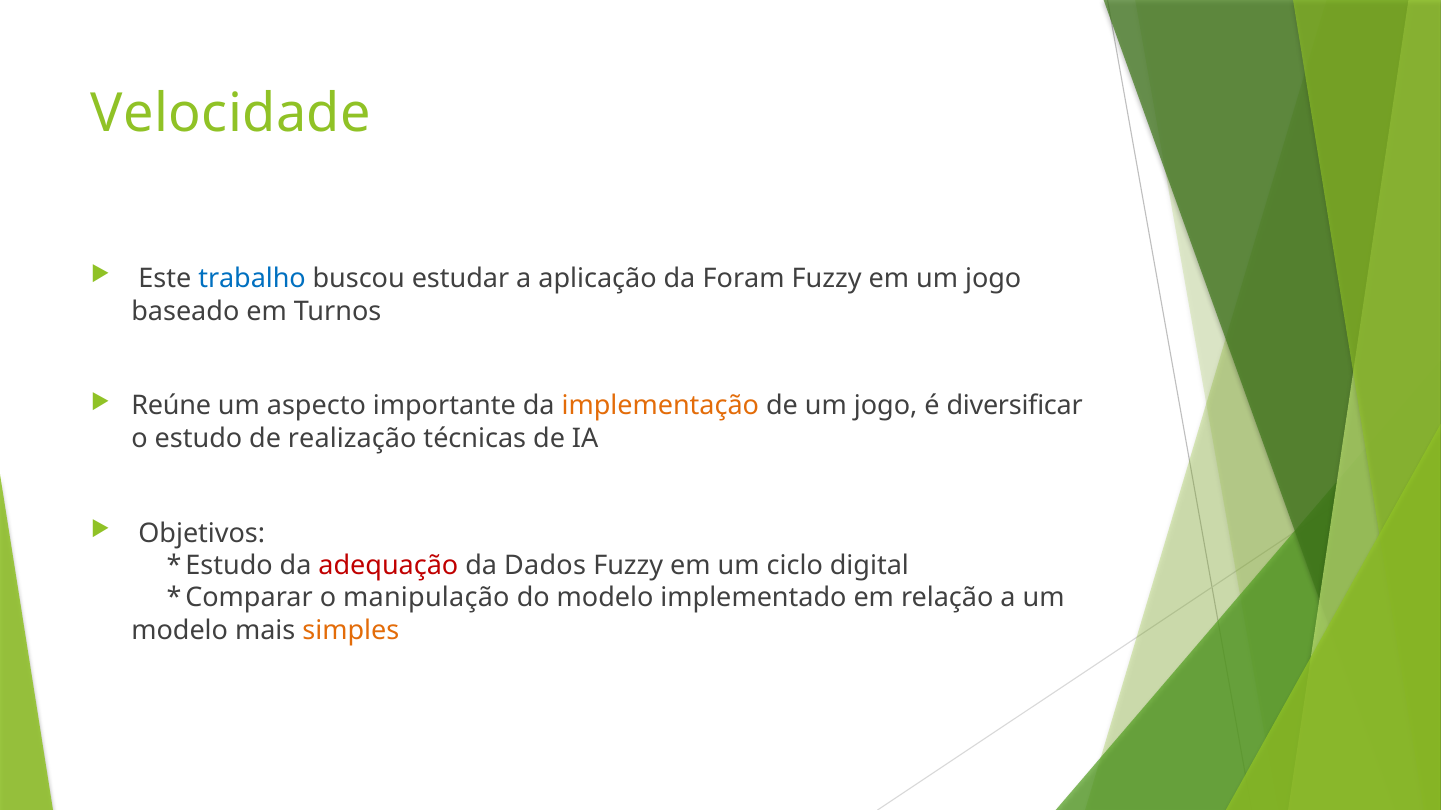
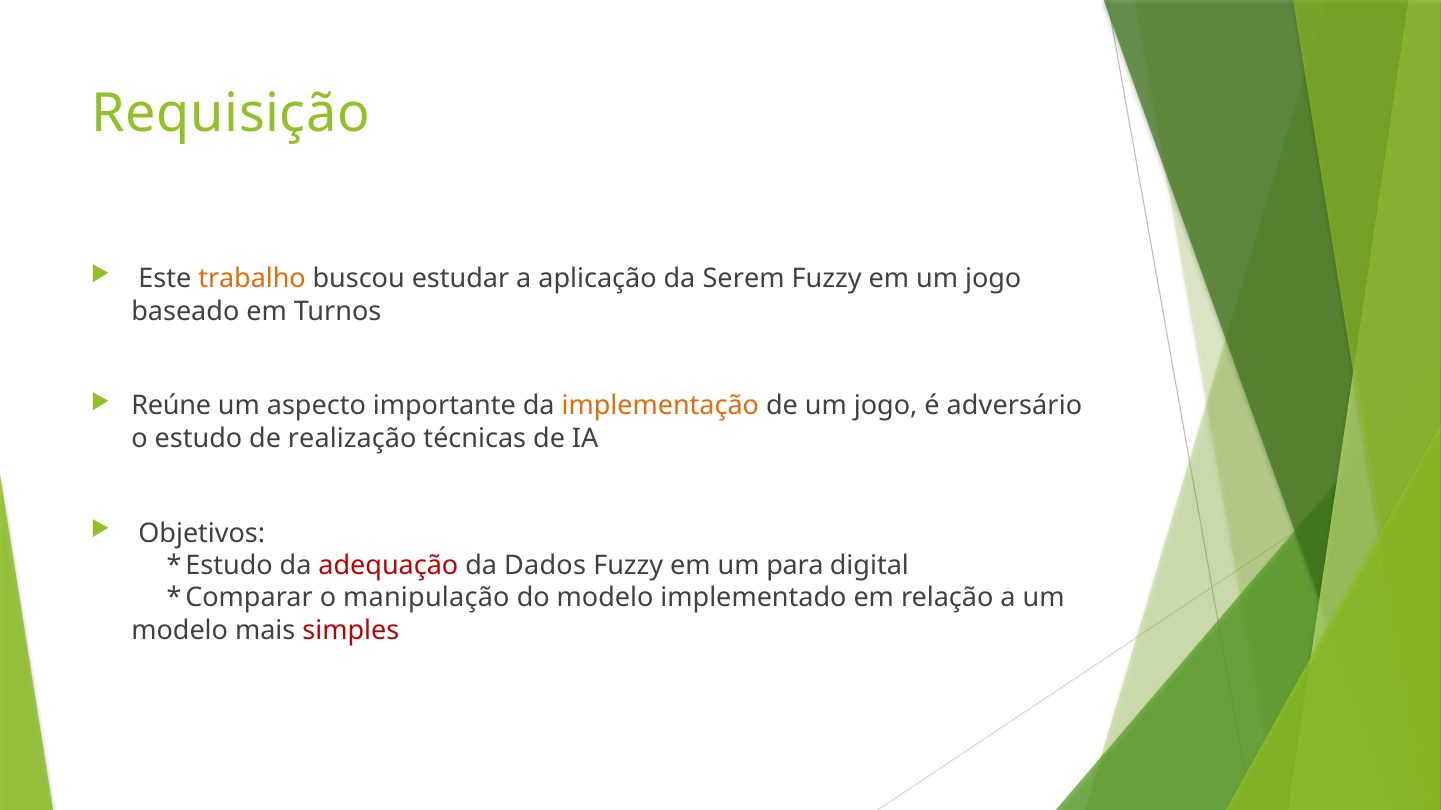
Velocidade: Velocidade -> Requisição (231, 114)
trabalho colour: blue -> orange (252, 279)
Foram: Foram -> Serem (744, 279)
diversificar: diversificar -> adversário (1014, 406)
ciclo: ciclo -> para (795, 566)
simples colour: orange -> red (351, 631)
